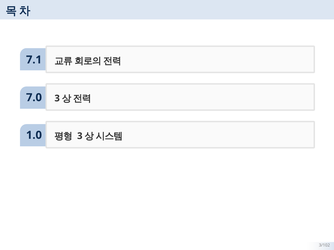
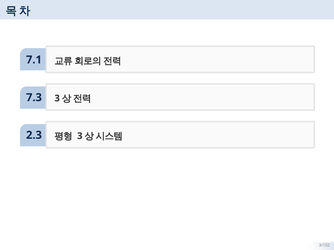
7.0: 7.0 -> 7.3 (34, 98)
1.0: 1.0 -> 2.3 (34, 135)
